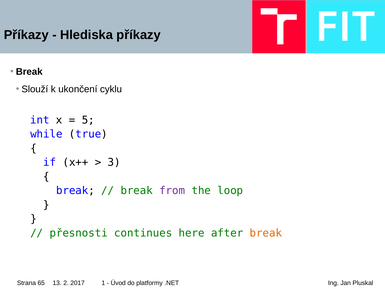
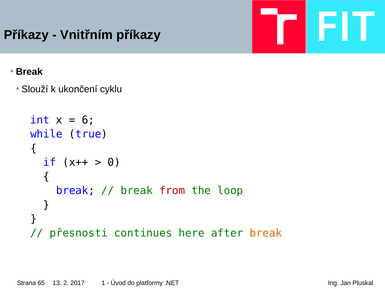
Hlediska: Hlediska -> Vnitřním (87, 35)
5: 5 -> 6 (88, 120)
3: 3 -> 0 (114, 162)
from colour: purple -> red (172, 190)
